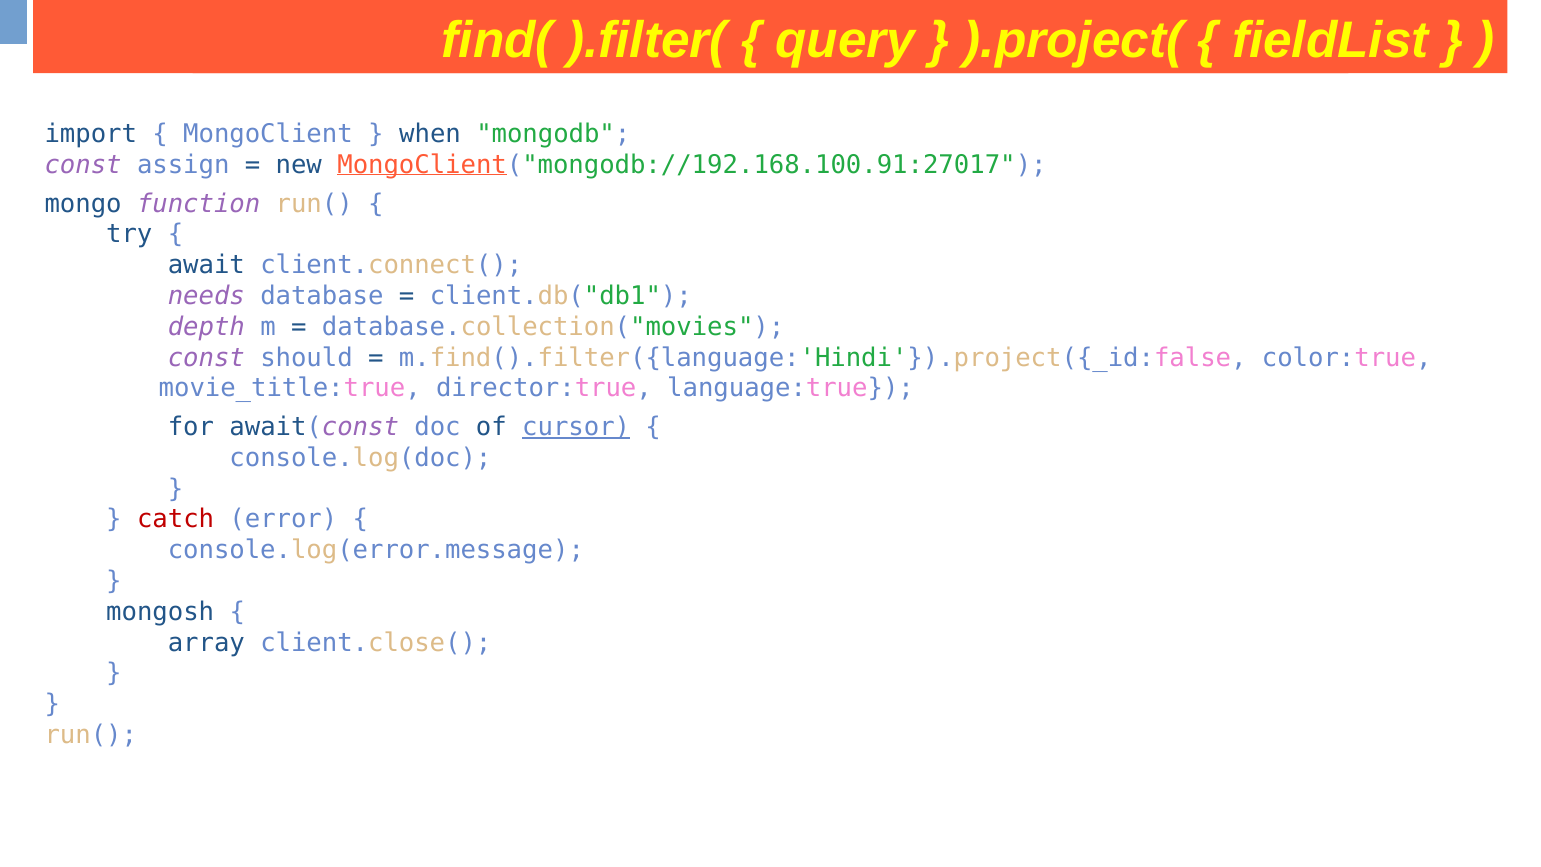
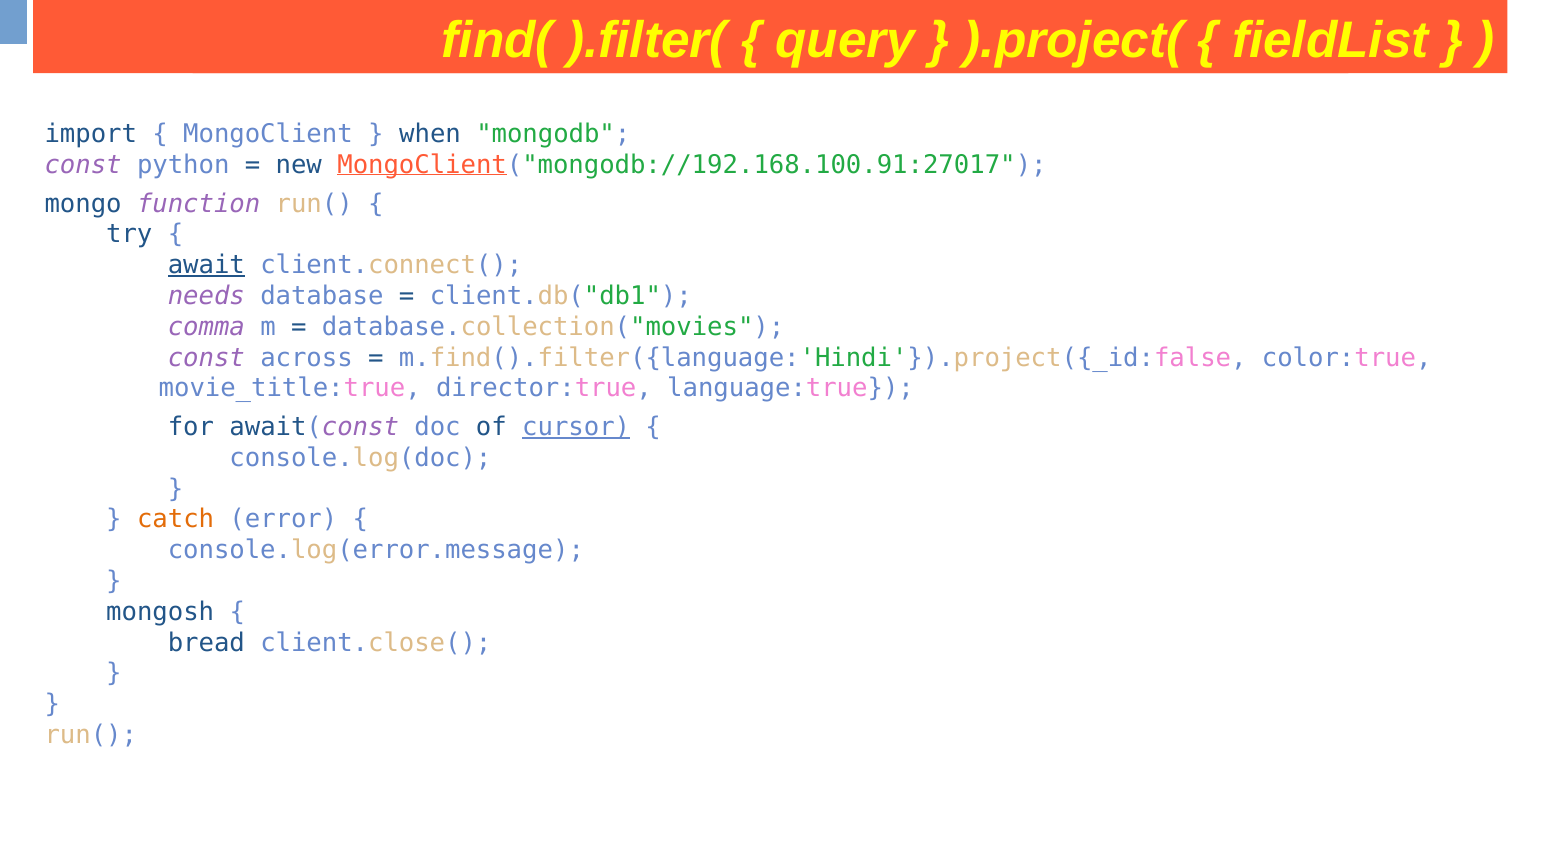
assign: assign -> python (183, 165)
await underline: none -> present (206, 265)
depth: depth -> comma (206, 327)
should: should -> across (307, 358)
catch colour: red -> orange (176, 519)
array: array -> bread (206, 642)
